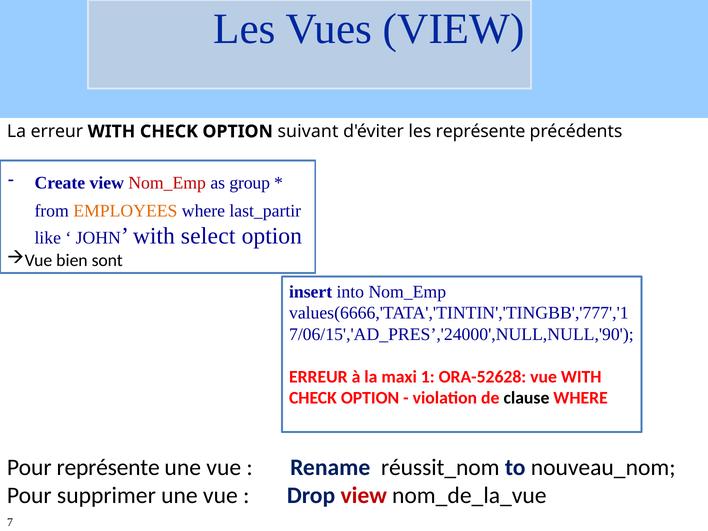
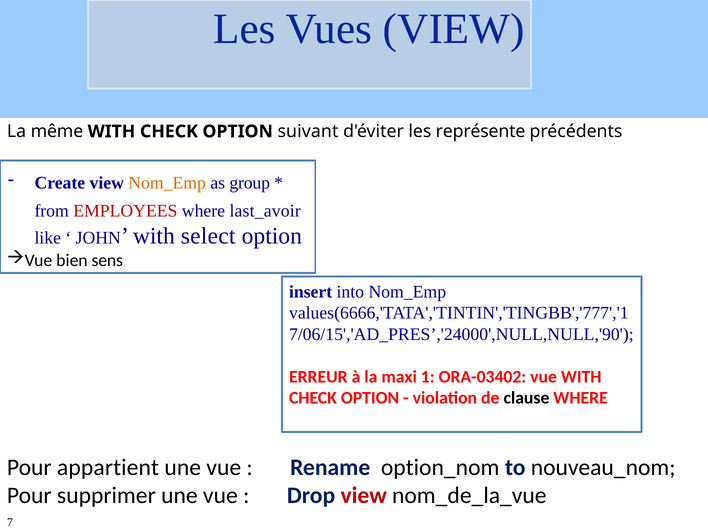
La erreur: erreur -> même (57, 131)
Nom_Emp colour: red -> orange (167, 183)
EMPLOYEES colour: orange -> red (125, 211)
last_partir: last_partir -> last_avoir (265, 211)
sont: sont -> sens (107, 260)
ORA-52628: ORA-52628 -> ORA-03402 (482, 377)
Pour représente: représente -> appartient (108, 467)
réussit_nom: réussit_nom -> option_nom (440, 467)
